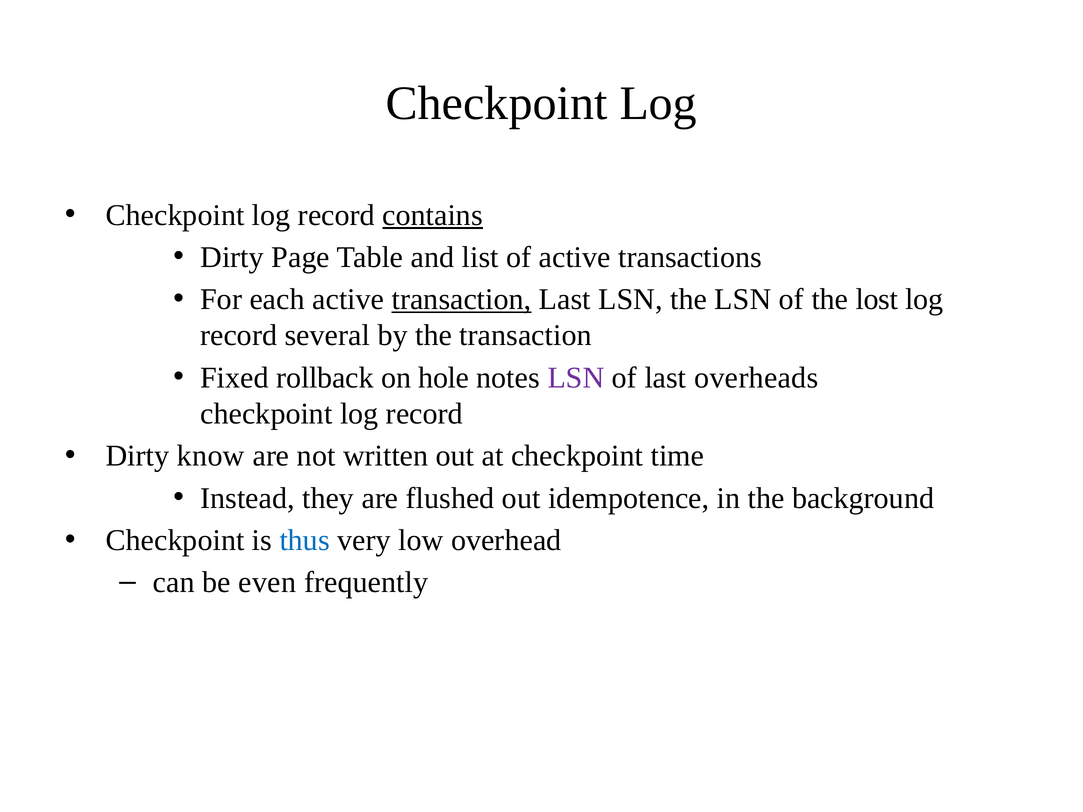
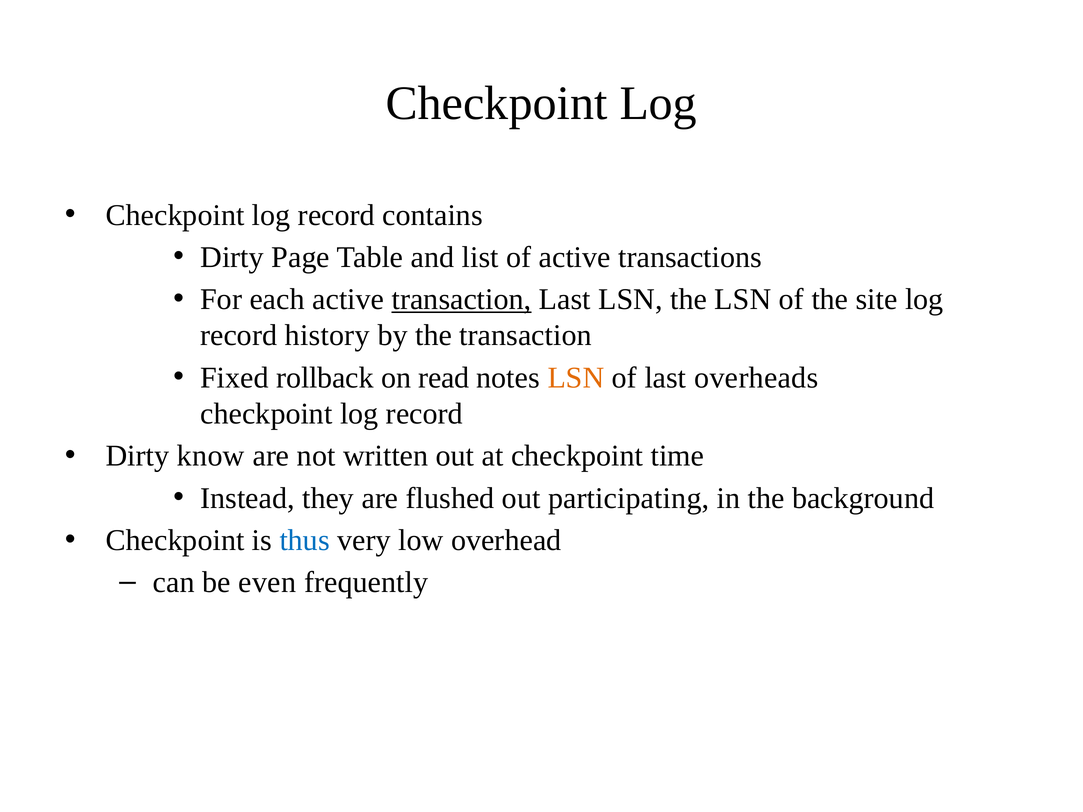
contains underline: present -> none (433, 215)
lost: lost -> site (877, 299)
several: several -> history (327, 336)
hole: hole -> read (444, 378)
LSN colour: purple -> orange (576, 378)
idempotence: idempotence -> participating (629, 498)
